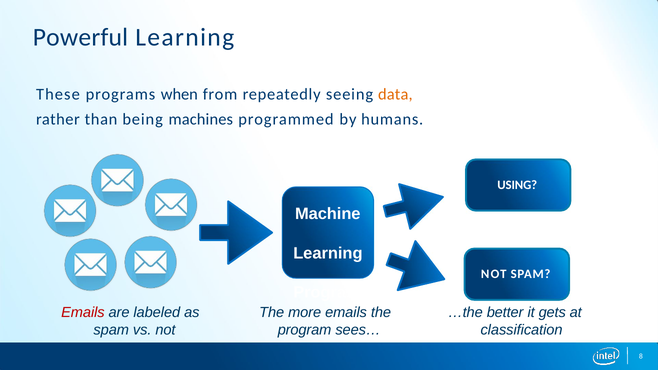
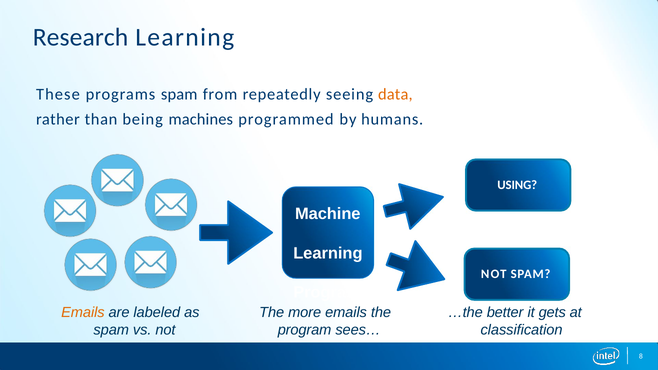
Powerful: Powerful -> Research (81, 37)
programs when: when -> spam (179, 94)
Emails colour: red -> orange (83, 312)
